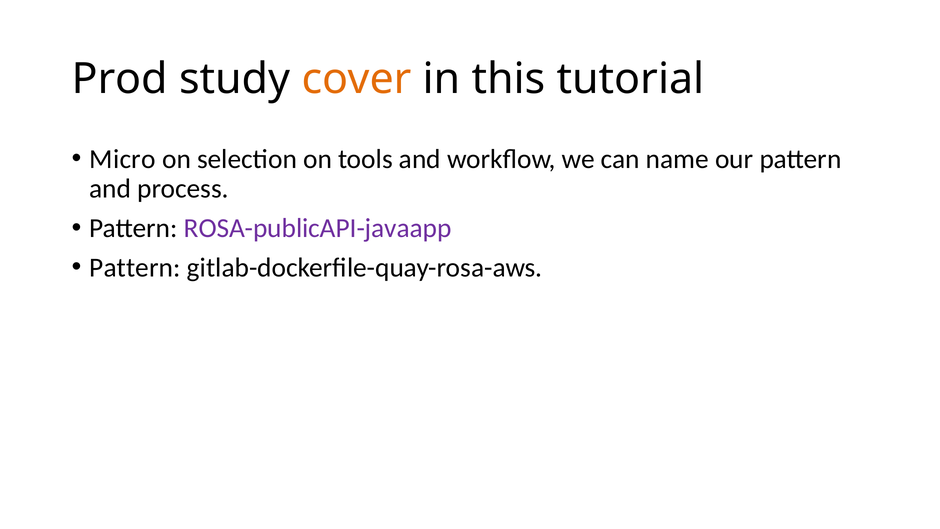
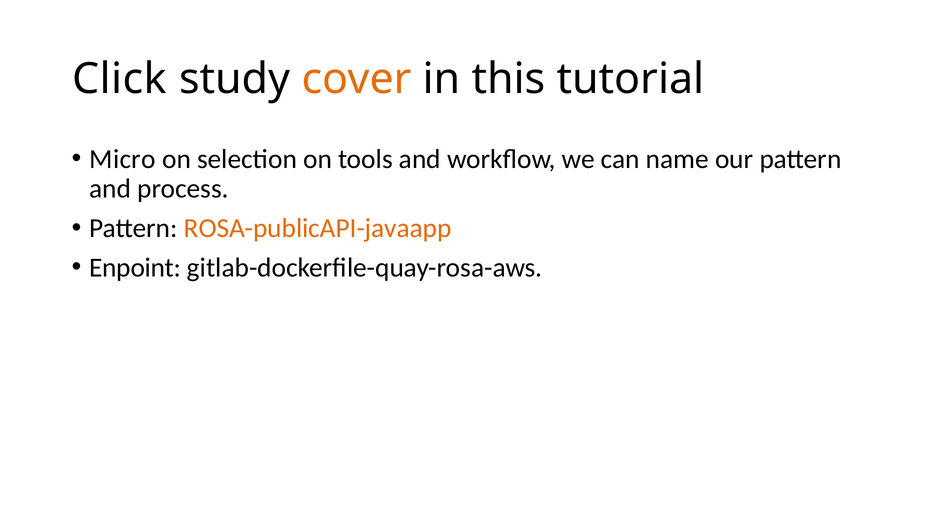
Prod: Prod -> Click (120, 79)
ROSA-publicAPI-javaapp colour: purple -> orange (318, 228)
Pattern: Pattern -> Enpoint (135, 267)
